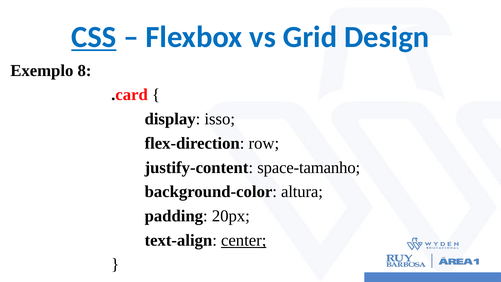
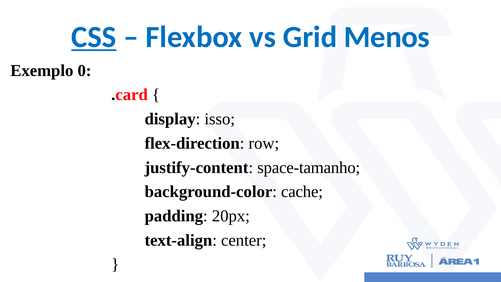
Design: Design -> Menos (387, 37)
8: 8 -> 0 (85, 71)
altura: altura -> cache (302, 192)
center underline: present -> none (244, 240)
